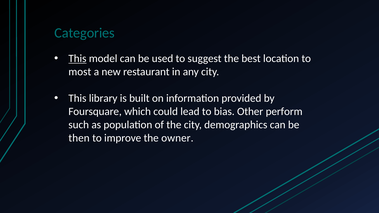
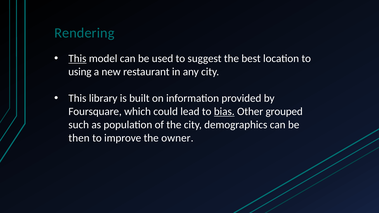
Categories: Categories -> Rendering (84, 33)
most: most -> using (80, 72)
bias underline: none -> present (224, 112)
perform: perform -> grouped (284, 112)
